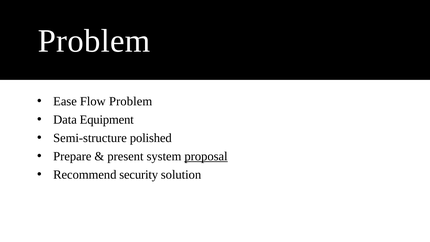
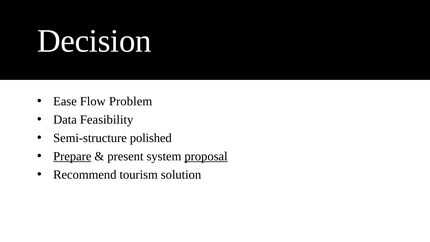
Problem: Problem -> Decision (94, 41)
Equipment: Equipment -> Feasibility (107, 120)
Prepare underline: none -> present (72, 156)
security: security -> tourism (139, 175)
